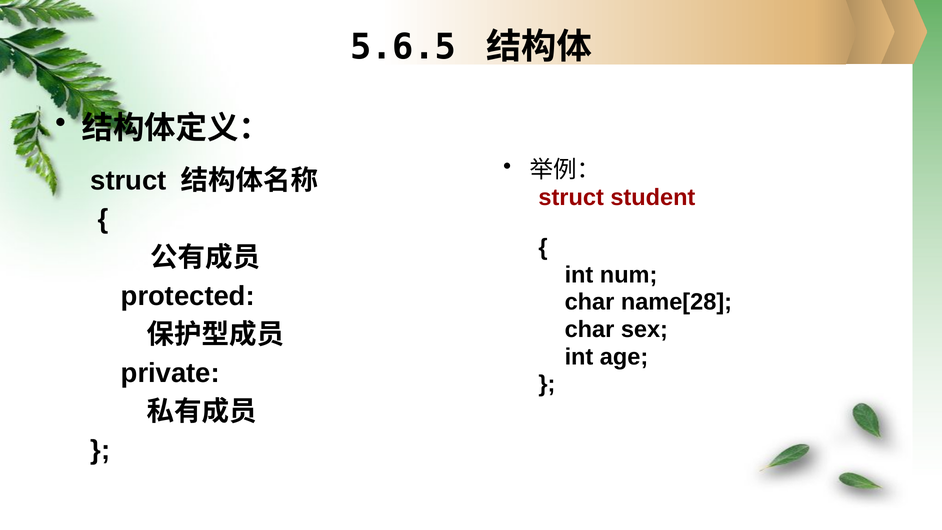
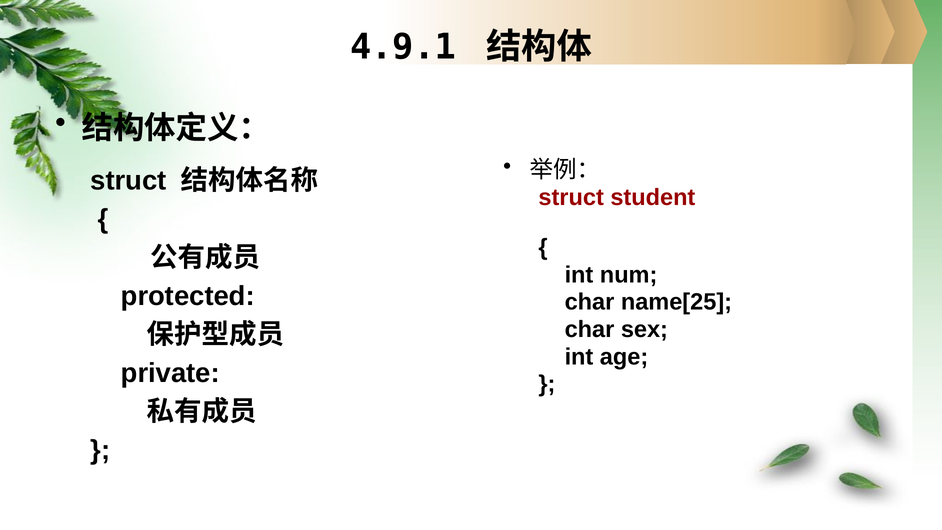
5.6.5: 5.6.5 -> 4.9.1 (403, 47)
name[28: name[28 -> name[25 (676, 302)
